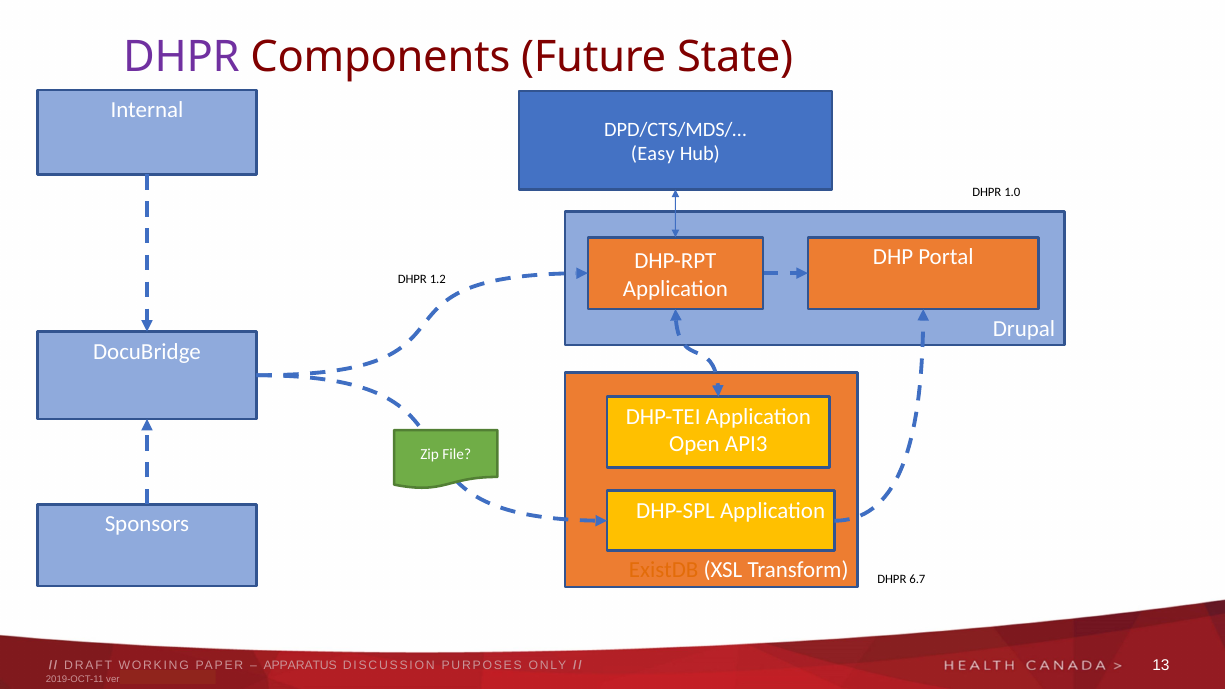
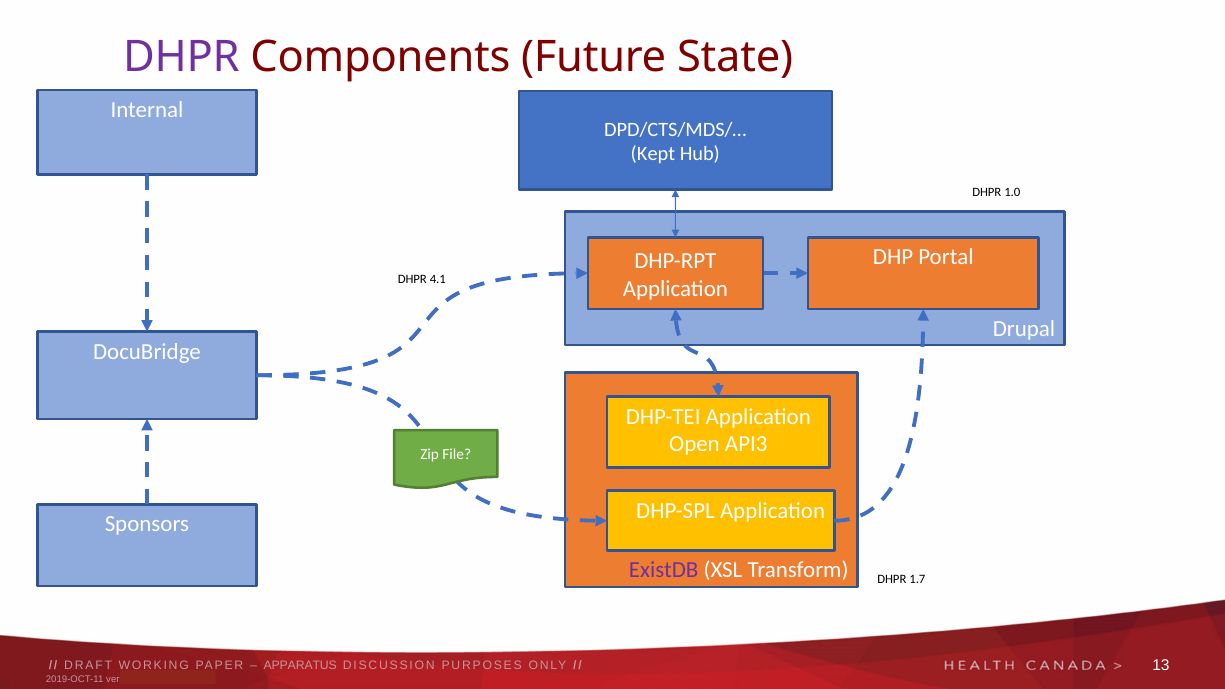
Easy: Easy -> Kept (653, 154)
1.2: 1.2 -> 4.1 (438, 279)
ExistDB colour: orange -> purple (664, 570)
6.7: 6.7 -> 1.7 (917, 579)
